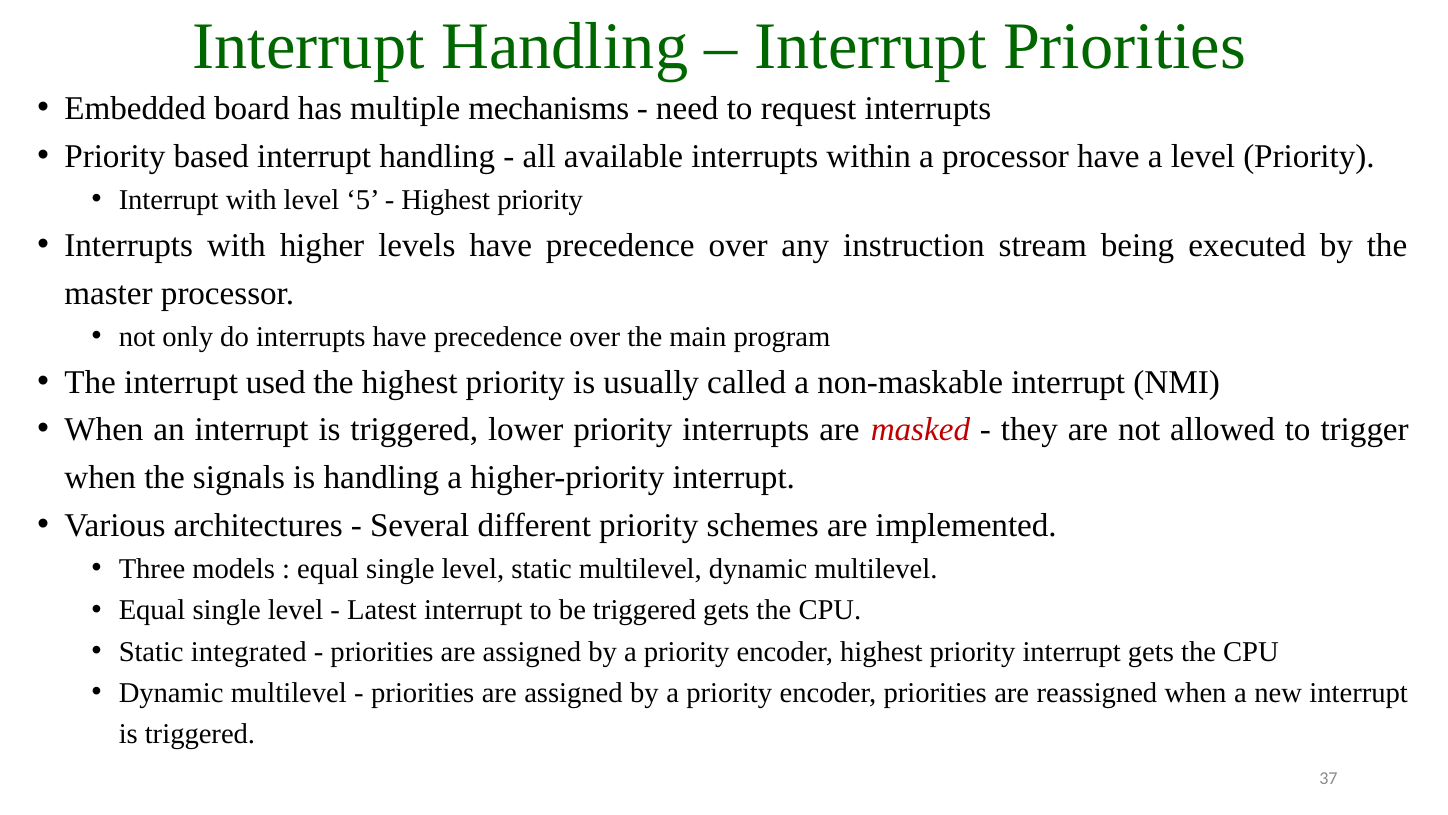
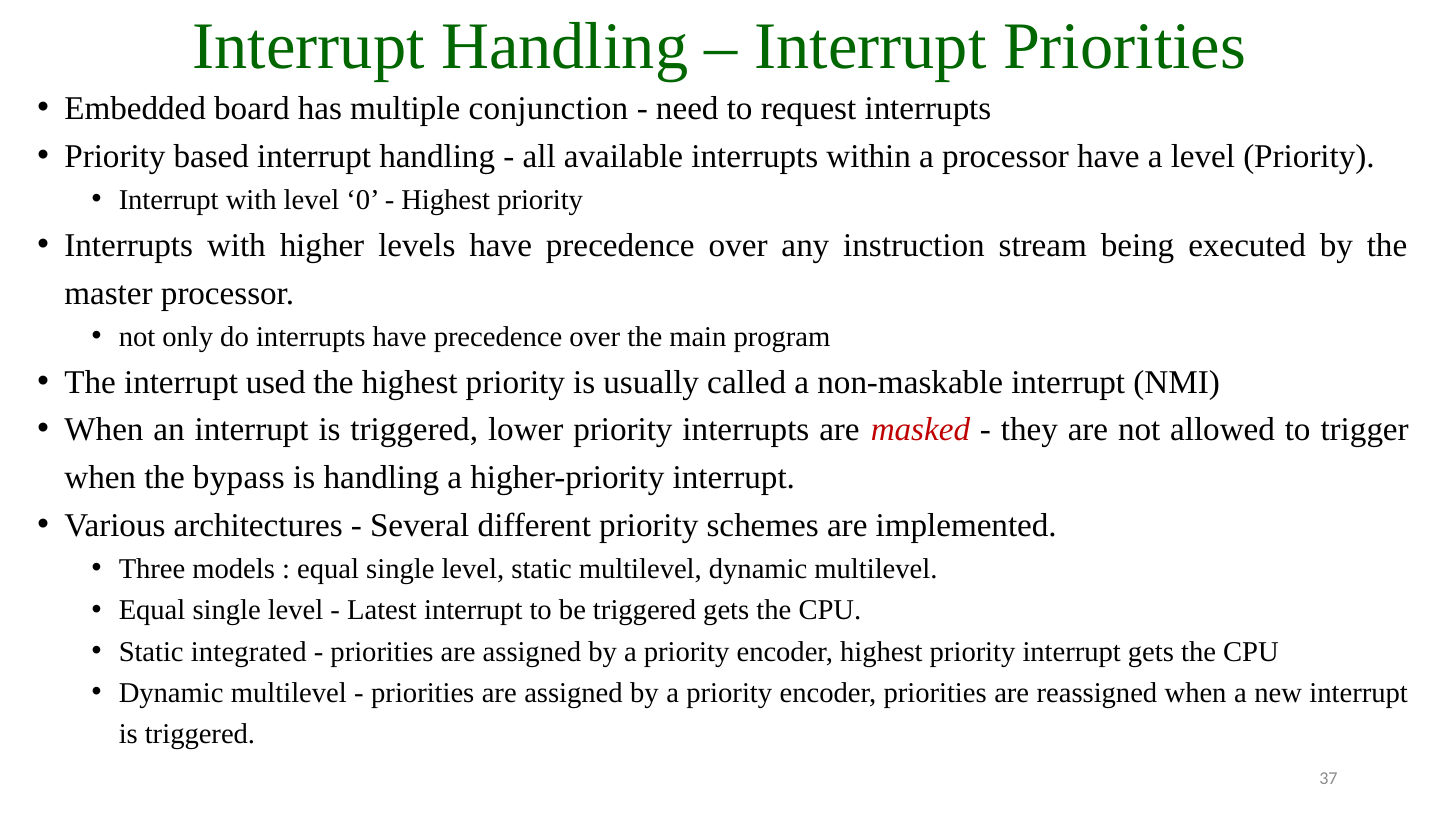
mechanisms: mechanisms -> conjunction (548, 108)
5: 5 -> 0 (363, 200)
signals: signals -> bypass (239, 477)
